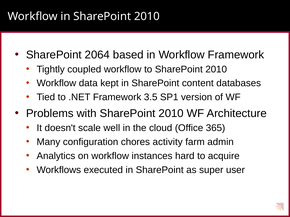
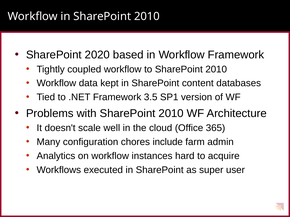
2064: 2064 -> 2020 (97, 55)
activity: activity -> include (168, 142)
